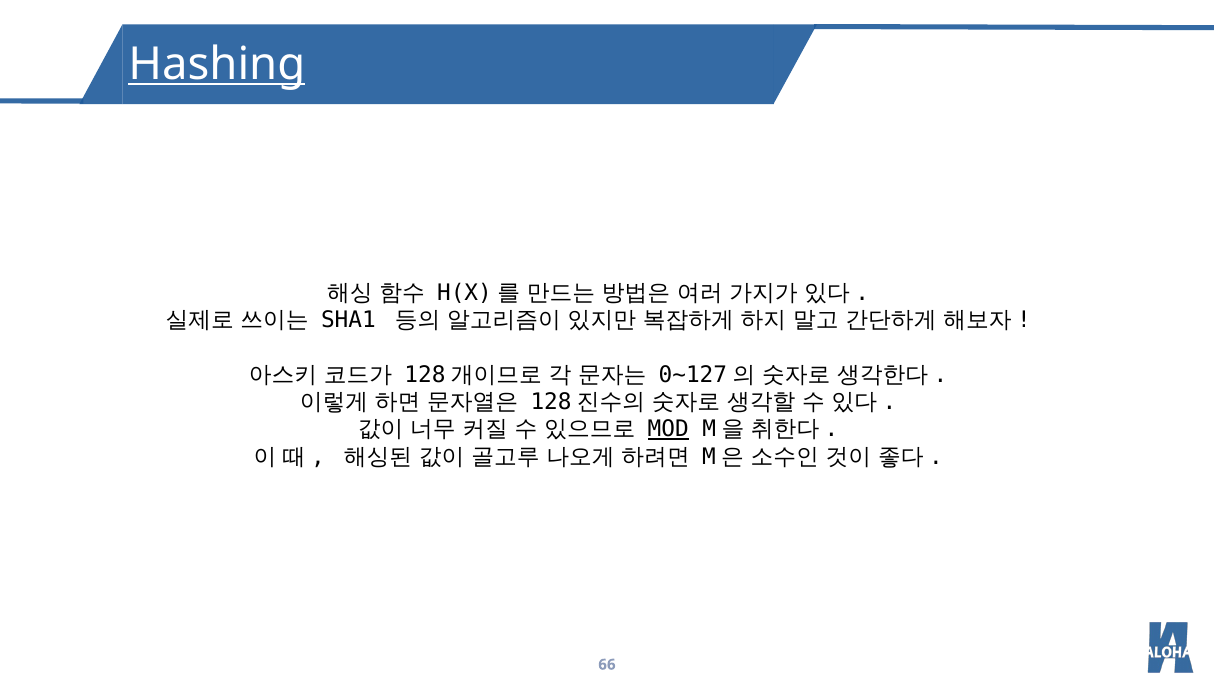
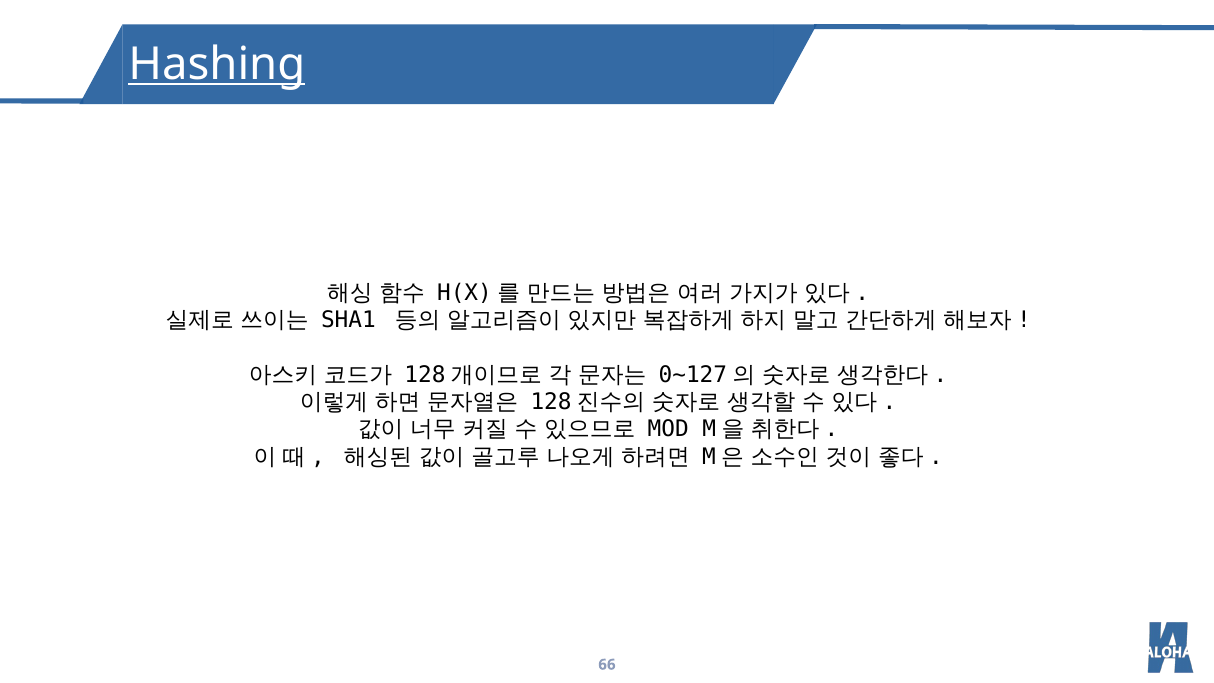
MOD underline: present -> none (668, 429)
